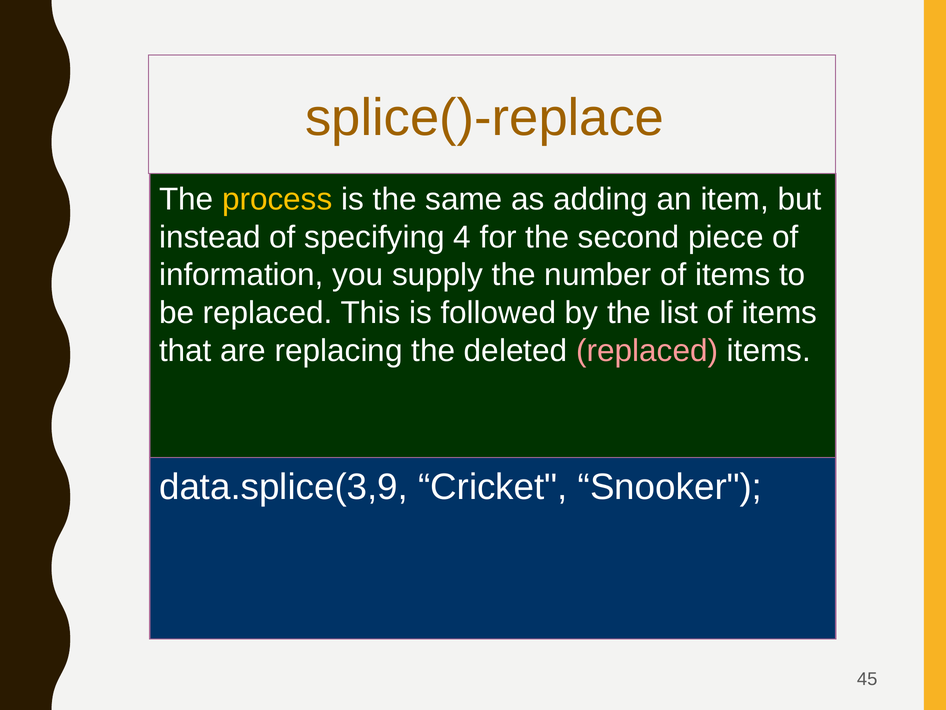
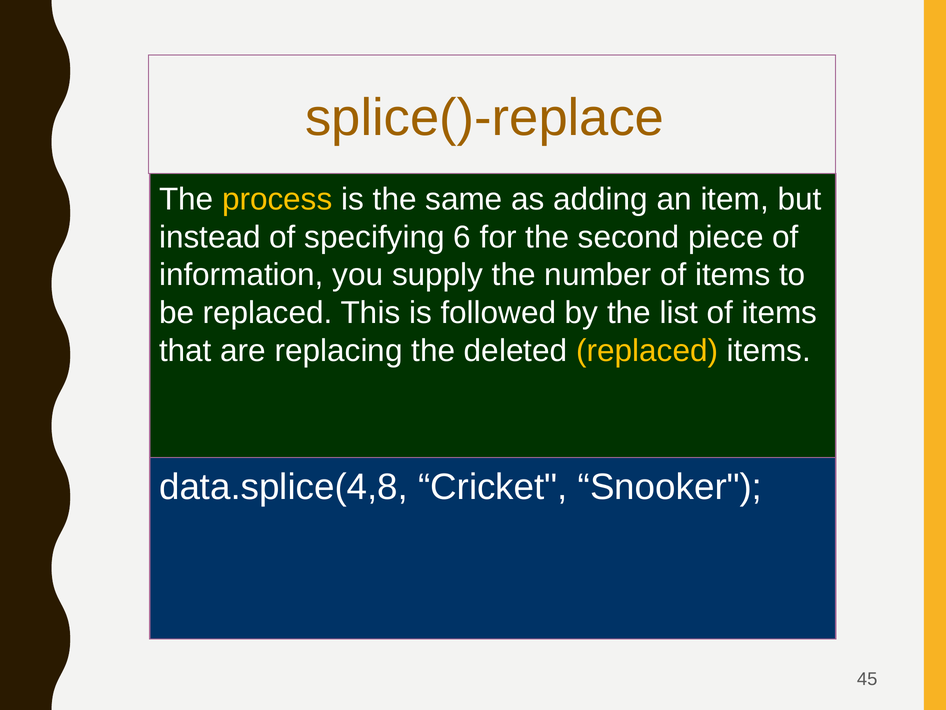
4: 4 -> 6 (462, 237)
replaced colour: pink -> yellow (647, 351)
data.splice(3,9: data.splice(3,9 -> data.splice(4,8 (284, 487)
